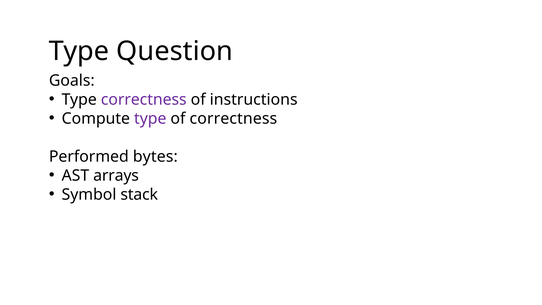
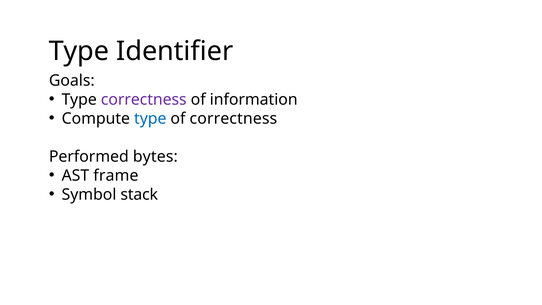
Question: Question -> Identifier (175, 51)
instructions: instructions -> information (254, 100)
type colour: purple -> blue (150, 119)
arrays: arrays -> frame (116, 175)
